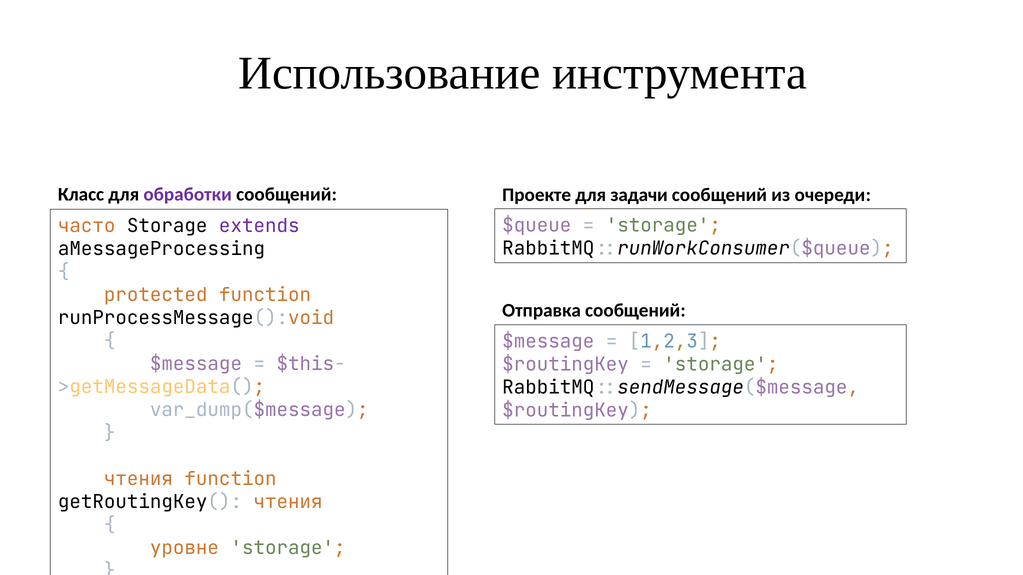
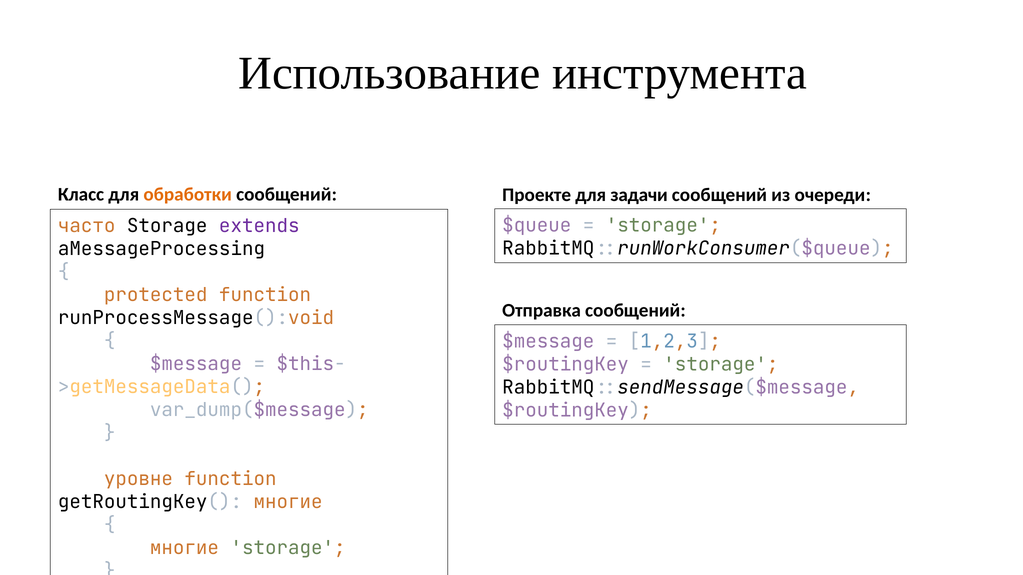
обработки colour: purple -> orange (188, 195)
чтения: чтения -> уровне (138, 479)
getRoutingKey( чтения: чтения -> многие (288, 502)
уровне: уровне -> многие (184, 548)
